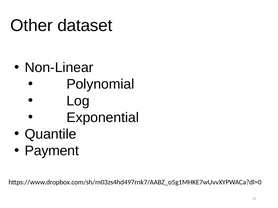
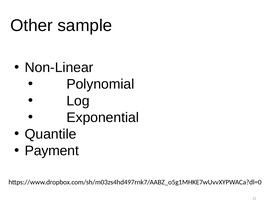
dataset: dataset -> sample (85, 26)
